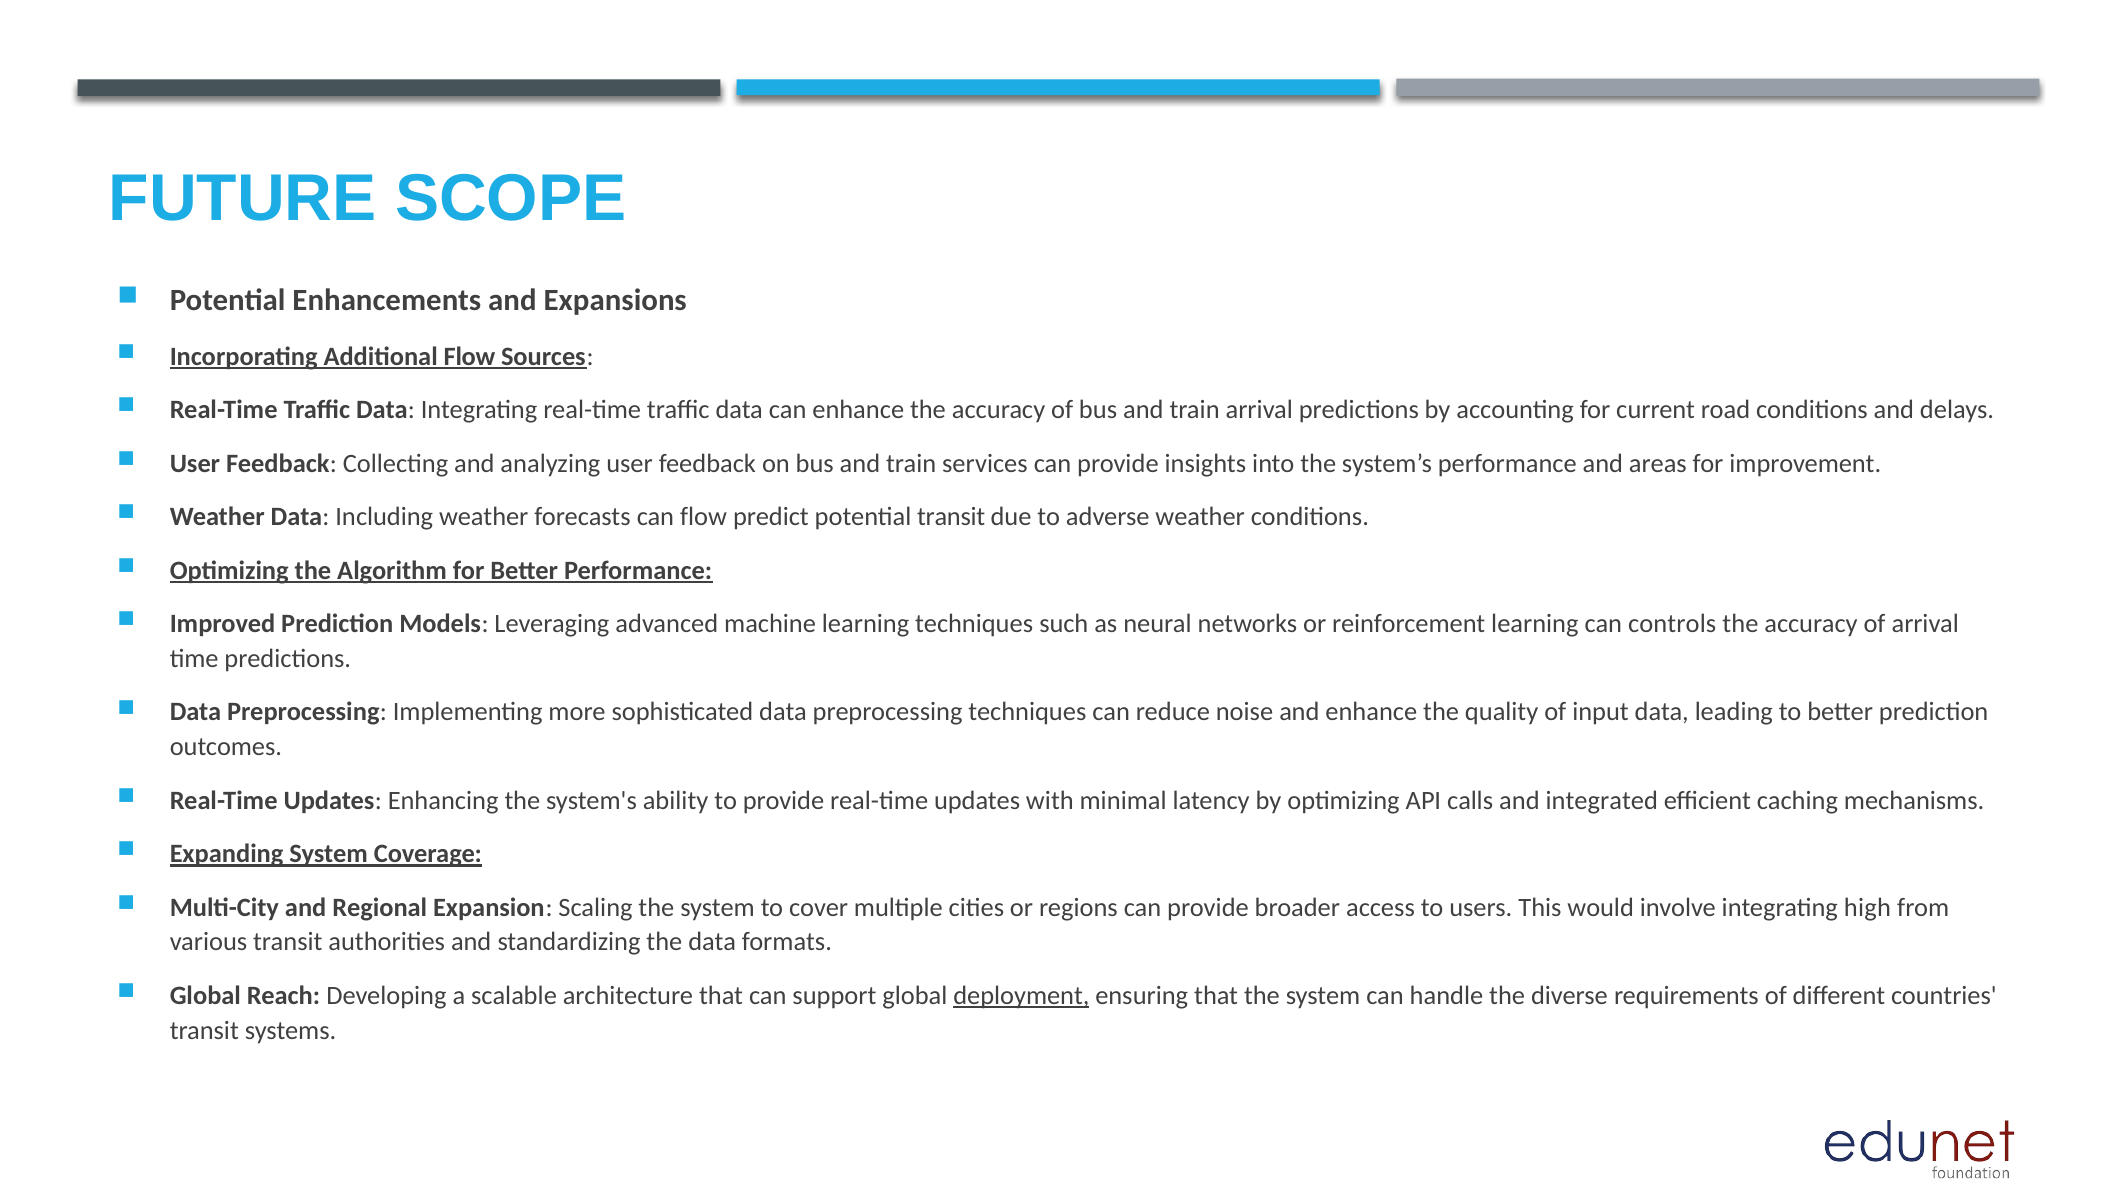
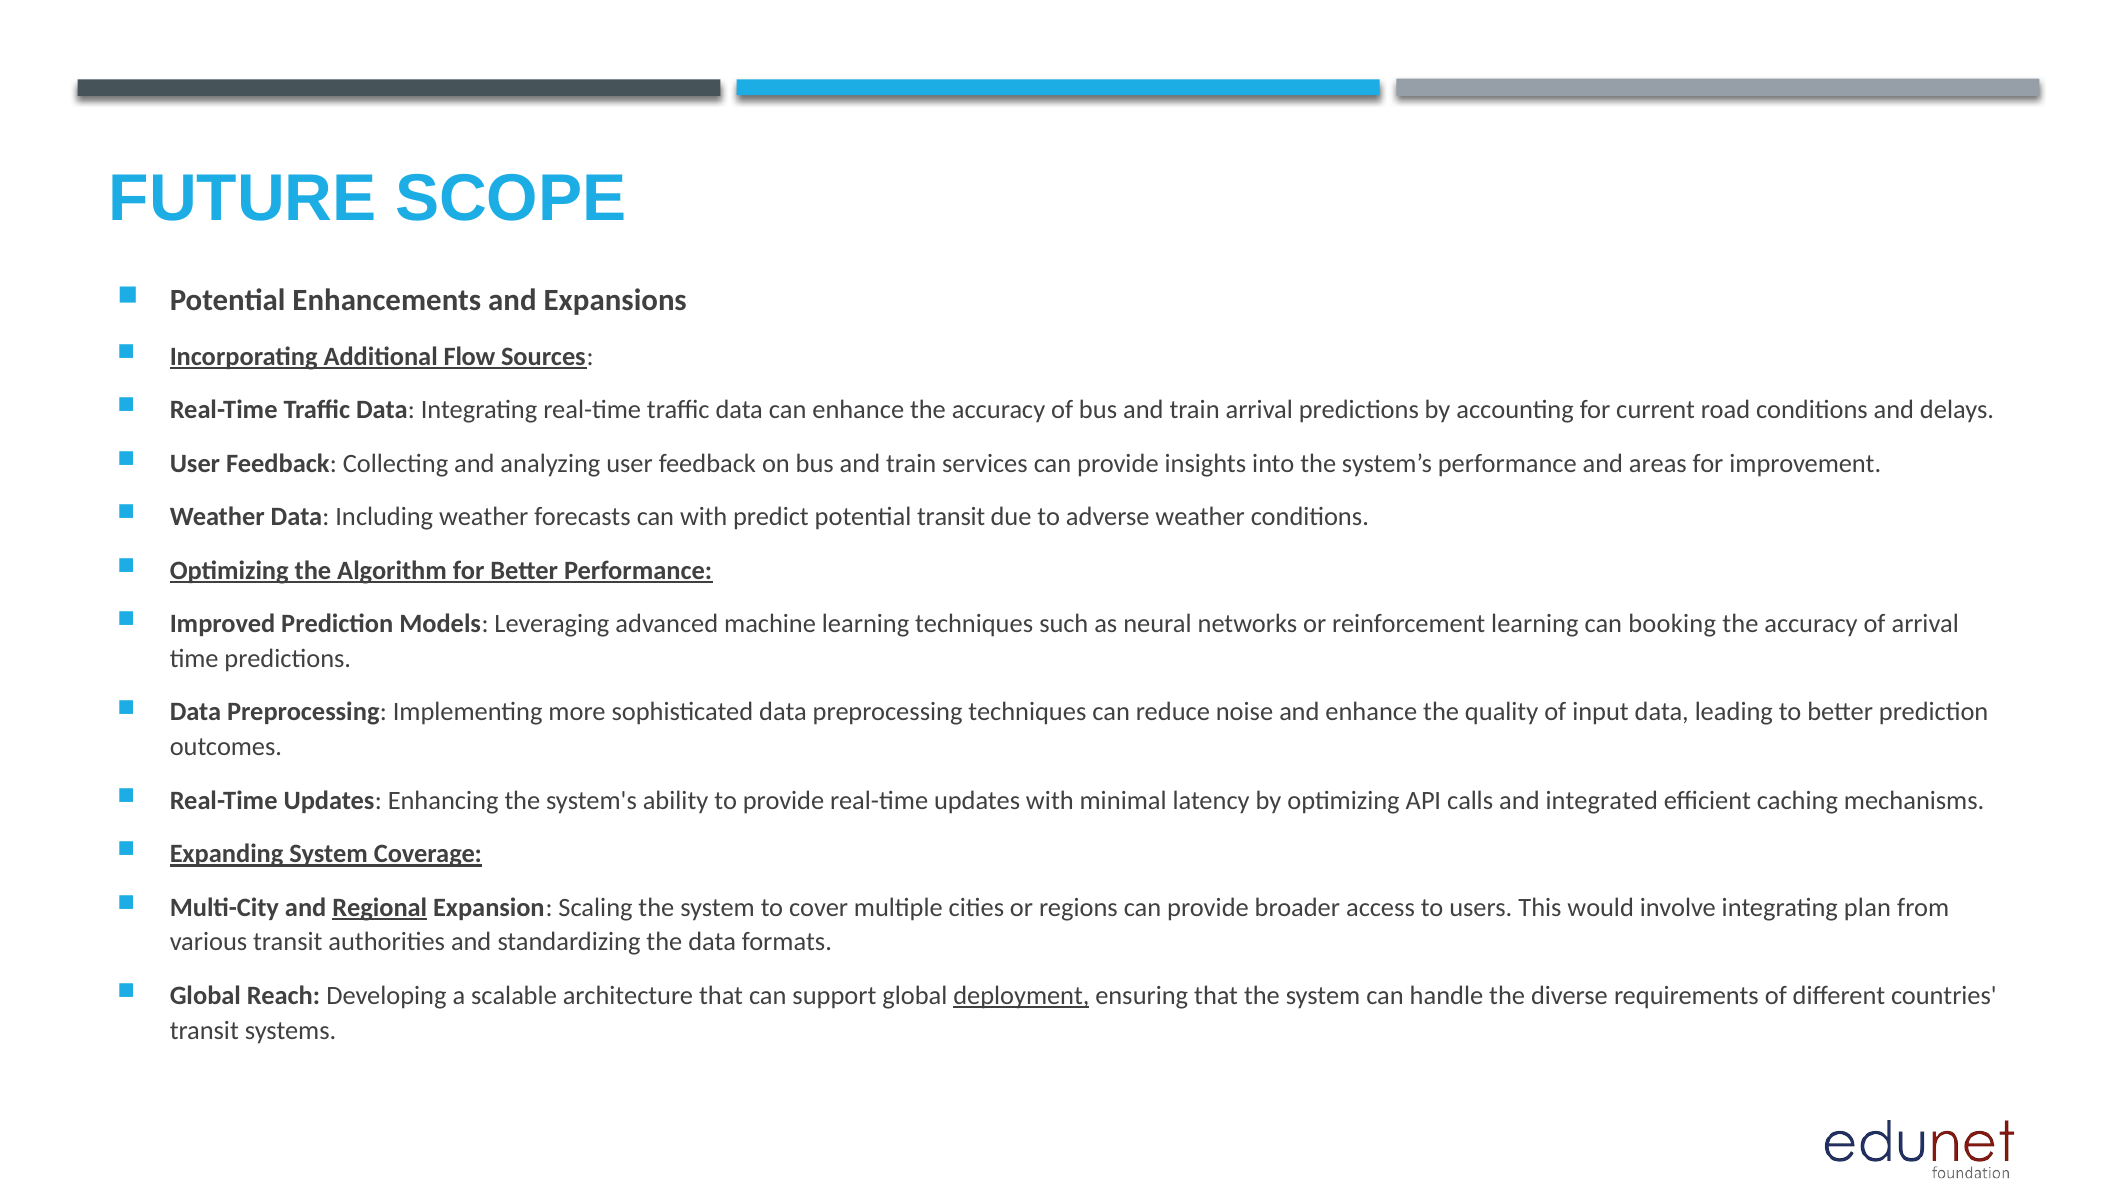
can flow: flow -> with (704, 517)
controls: controls -> booking (1672, 624)
Regional underline: none -> present (380, 907)
high: high -> plan (1867, 907)
